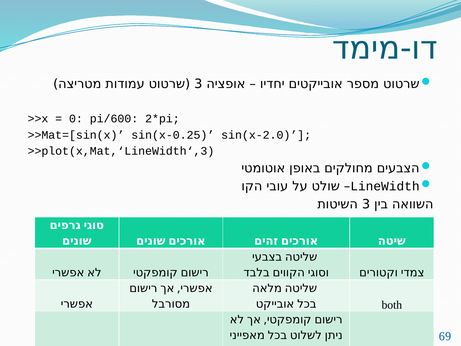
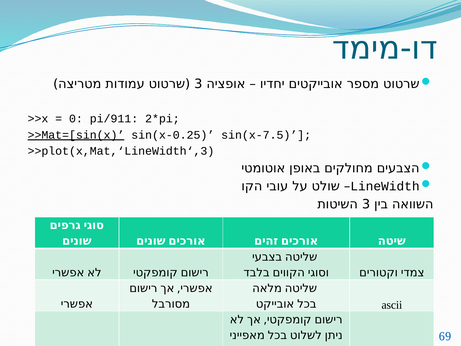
pi/600: pi/600 -> pi/911 (114, 119)
>>Mat=[sin(x underline: none -> present (76, 135)
sin(x-2.0: sin(x-2.0 -> sin(x-7.5 (266, 135)
both: both -> ascii (392, 305)
